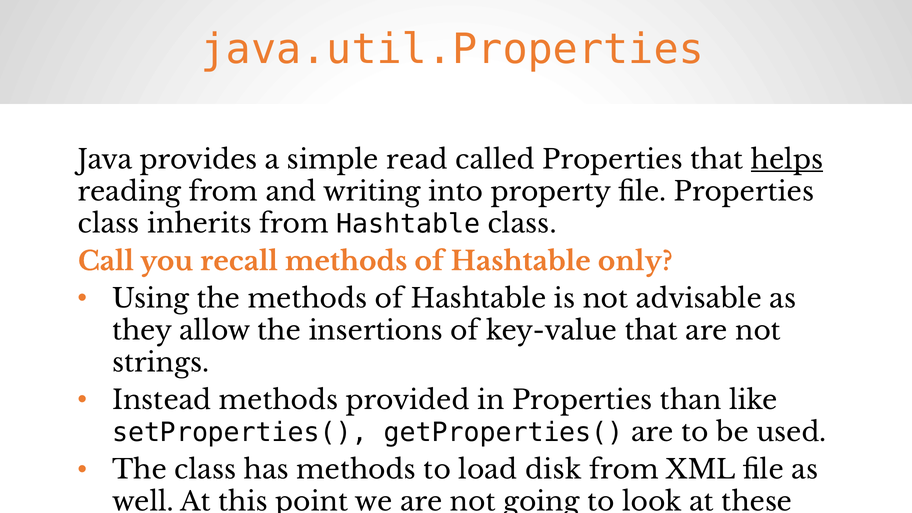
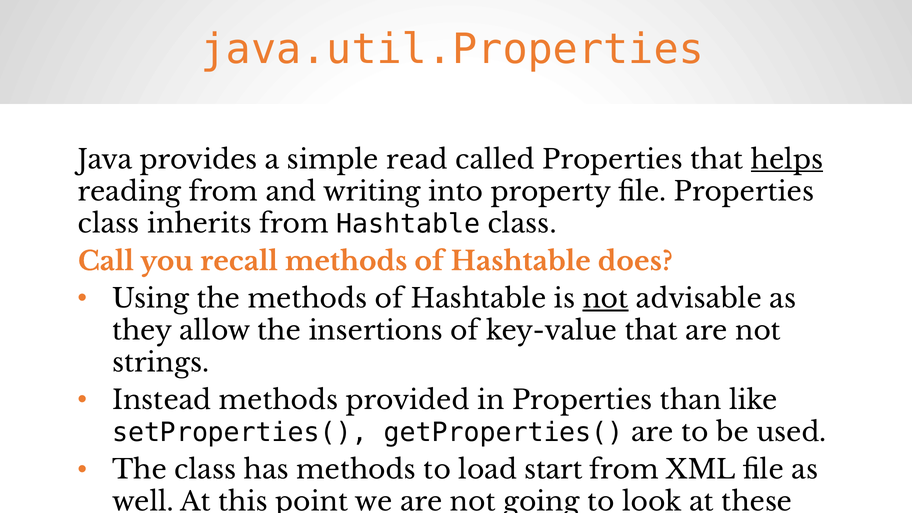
only: only -> does (635, 261)
not underline: none -> present (606, 299)
disk: disk -> start (554, 470)
